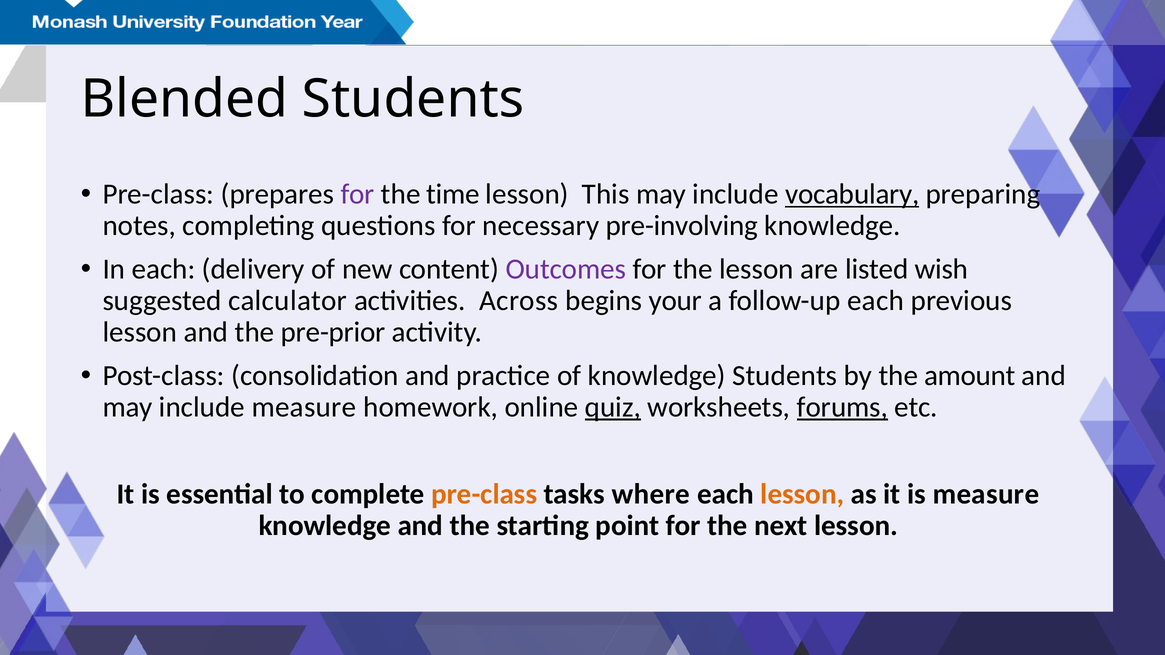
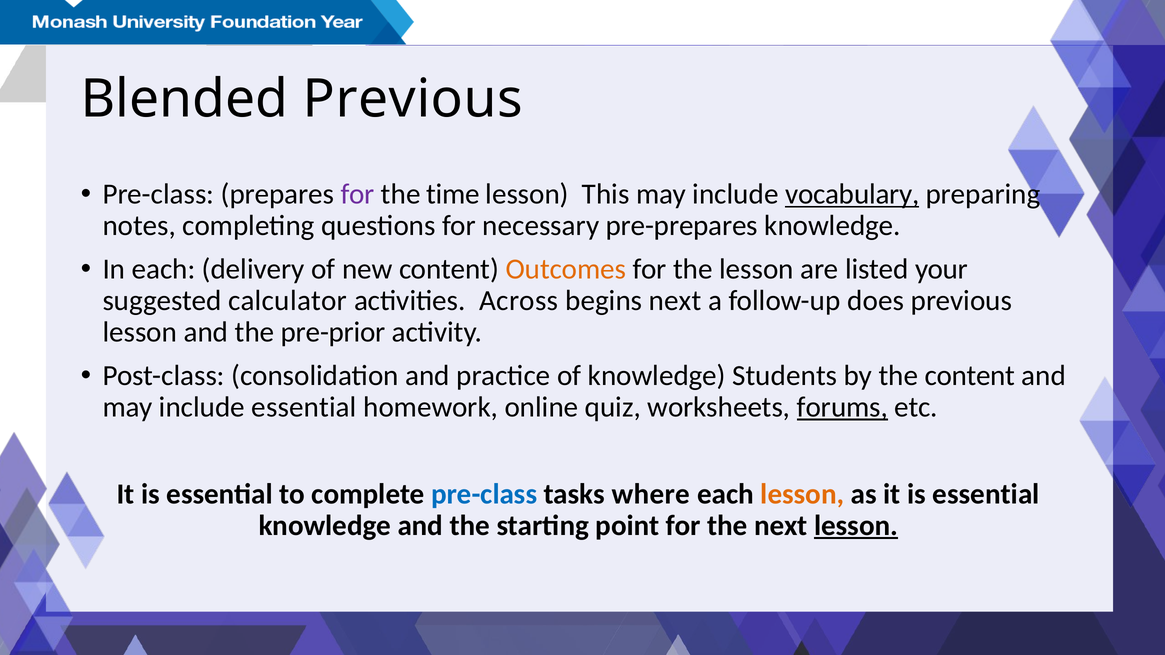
Blended Students: Students -> Previous (413, 99)
pre-involving: pre-involving -> pre-prepares (682, 226)
Outcomes colour: purple -> orange (566, 269)
wish: wish -> your (942, 269)
begins your: your -> next (675, 301)
follow-up each: each -> does (876, 301)
the amount: amount -> content (970, 376)
include measure: measure -> essential (304, 407)
quiz underline: present -> none (613, 407)
pre-class colour: orange -> blue (484, 494)
as it is measure: measure -> essential (986, 494)
lesson underline: none -> present (856, 526)
